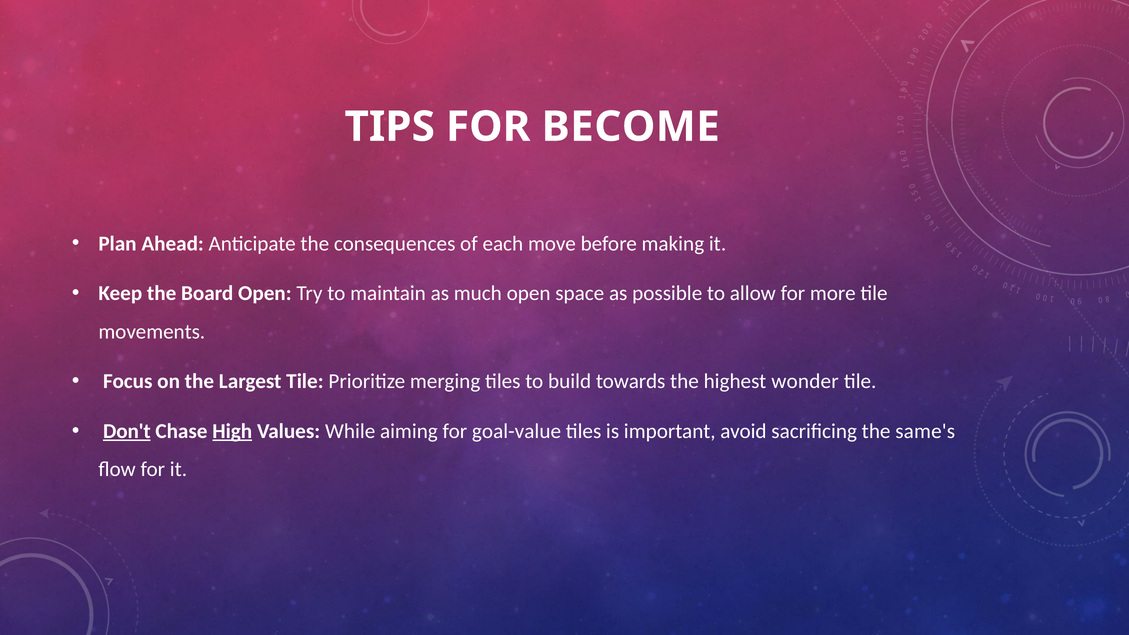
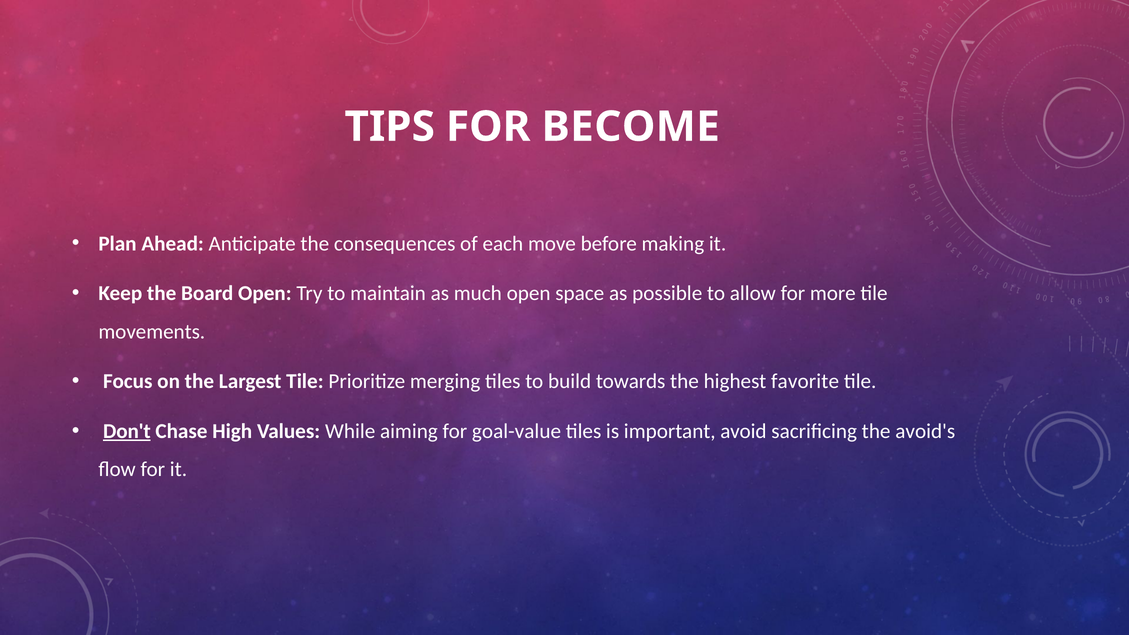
wonder: wonder -> favorite (805, 381)
High underline: present -> none (232, 431)
same's: same's -> avoid's (925, 431)
